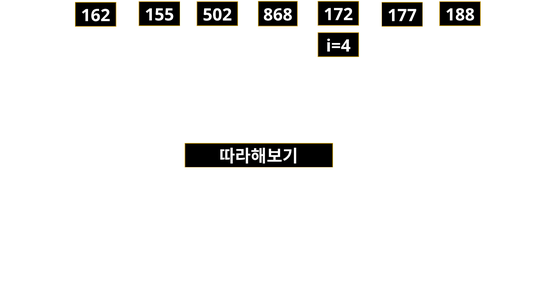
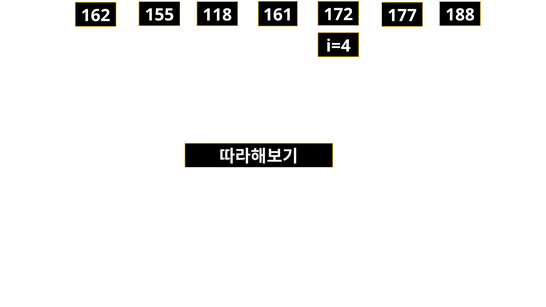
502: 502 -> 118 (217, 15)
868: 868 -> 161 (278, 15)
